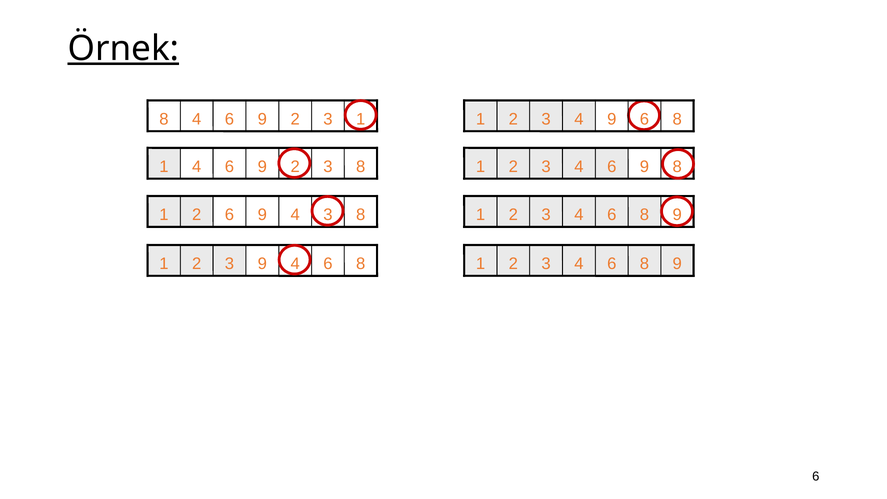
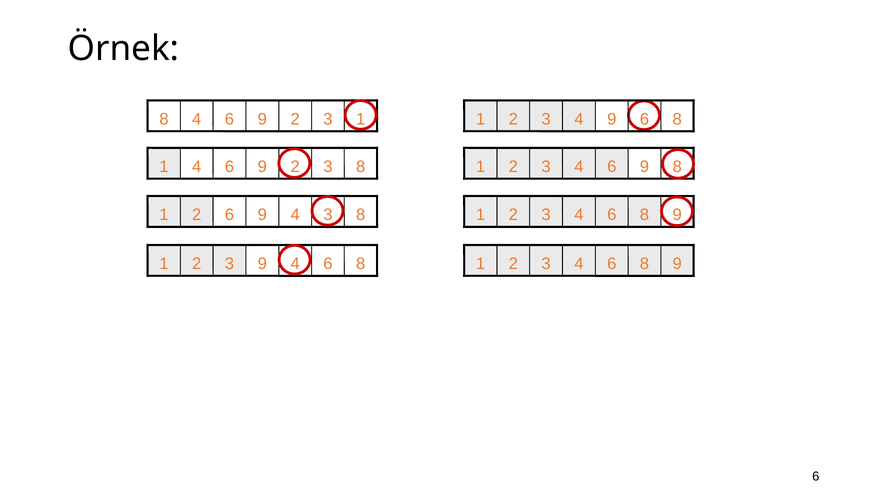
Örnek underline: present -> none (123, 49)
